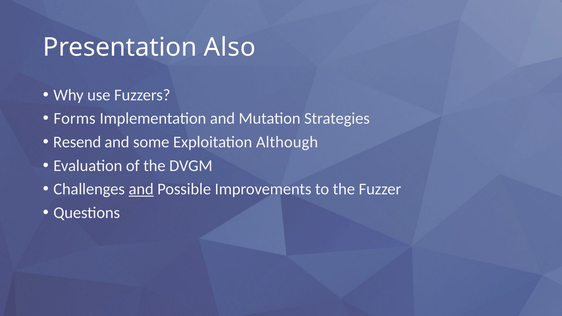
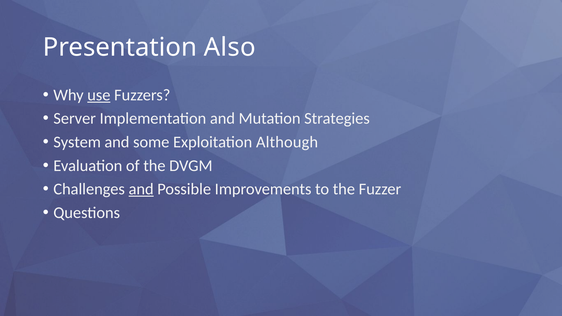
use underline: none -> present (99, 95)
Forms: Forms -> Server (75, 119)
Resend: Resend -> System (77, 142)
